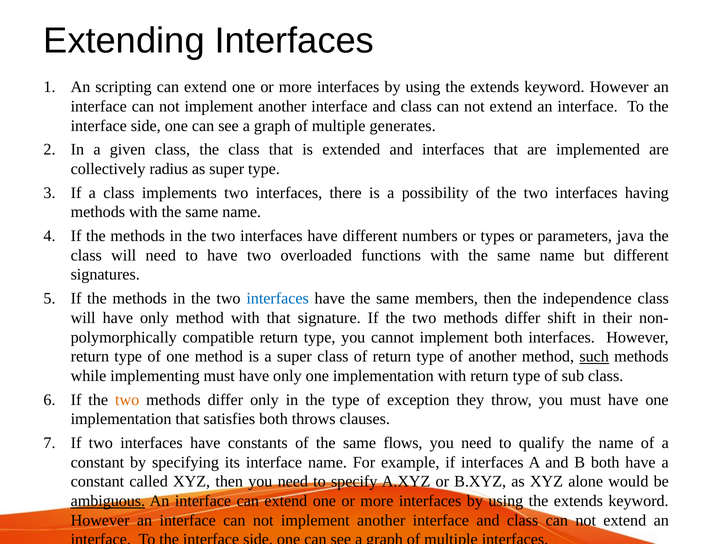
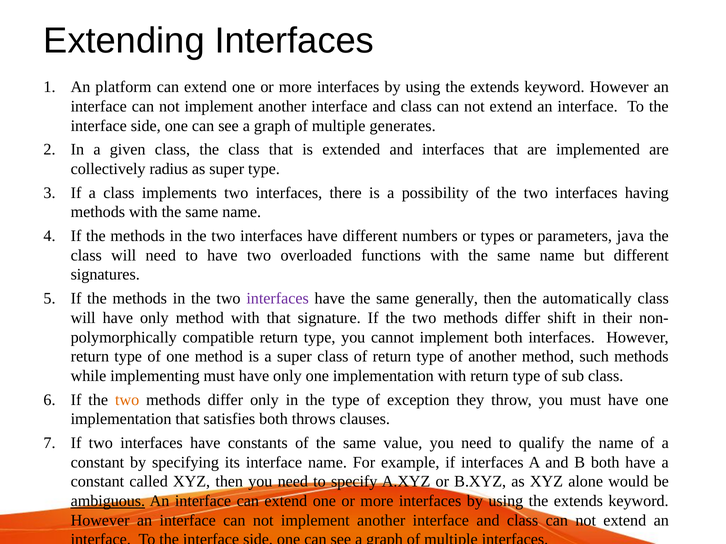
scripting: scripting -> platform (123, 87)
interfaces colour: blue -> purple (278, 299)
members: members -> generally (447, 299)
independence: independence -> automatically (587, 299)
such underline: present -> none (594, 357)
flows: flows -> value (403, 443)
